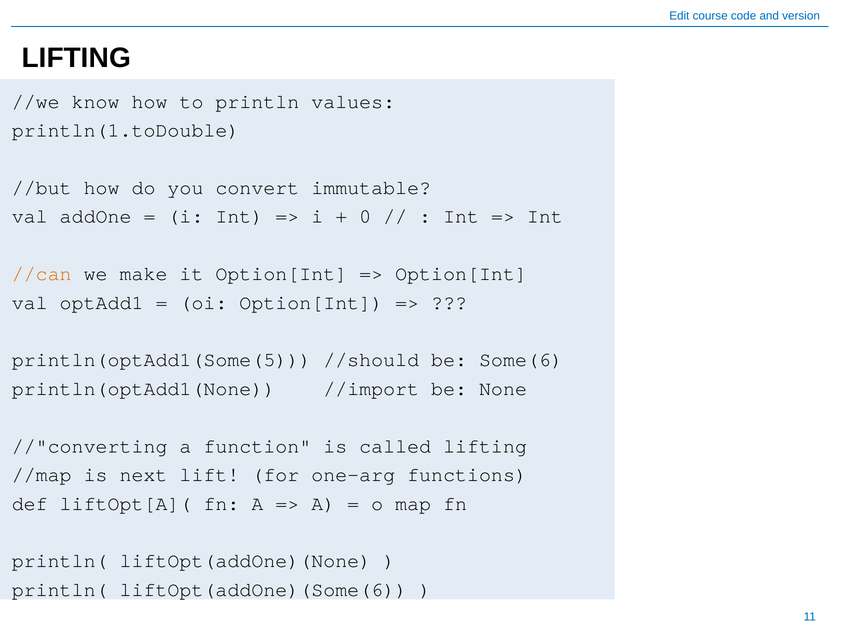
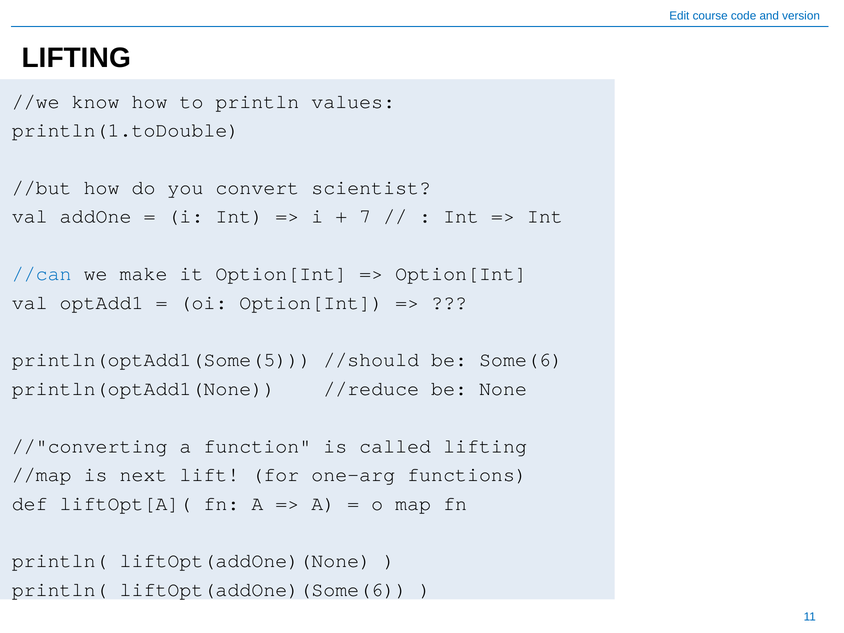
immutable: immutable -> scientist (371, 188)
0: 0 -> 7 (365, 216)
//can colour: orange -> blue (42, 274)
//import: //import -> //reduce (371, 389)
